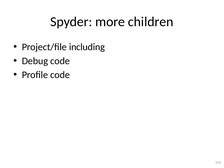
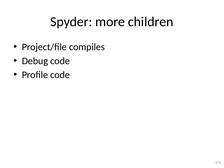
including: including -> compiles (87, 47)
